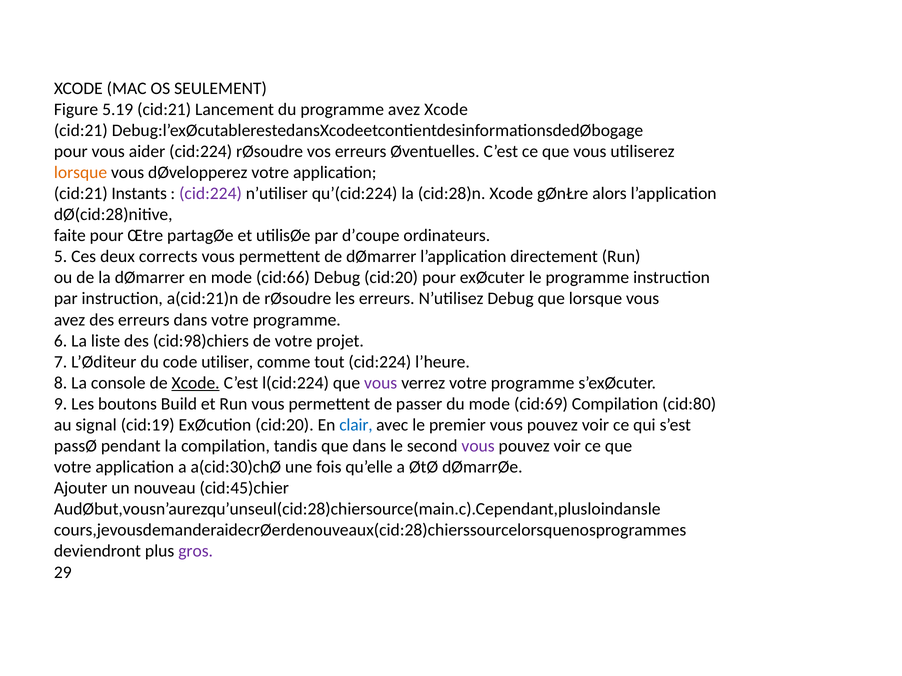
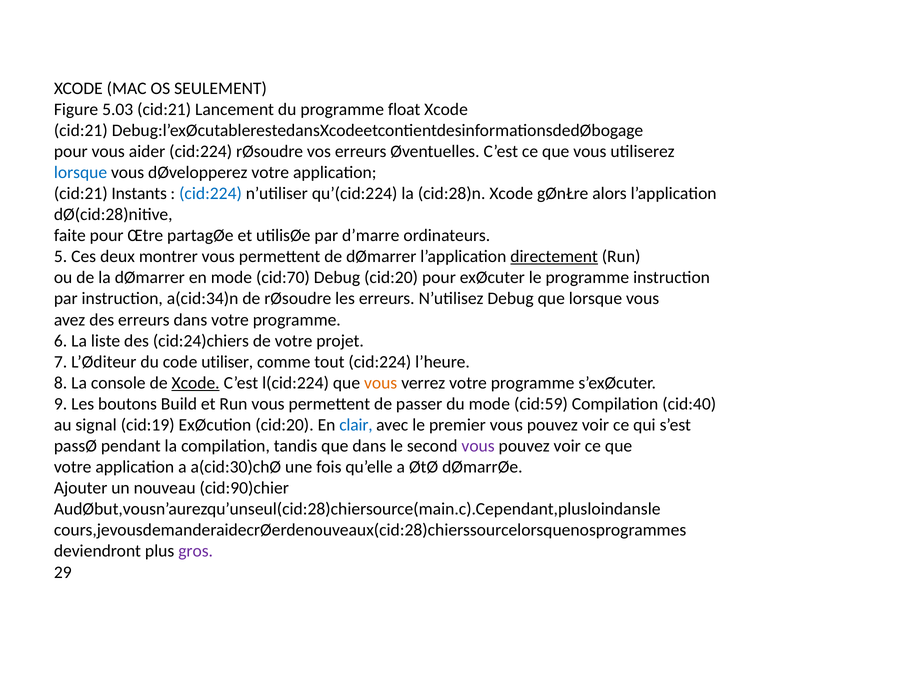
5.19: 5.19 -> 5.03 (118, 109)
programme avez: avez -> float (404, 109)
lorsque colour: orange -> blue (81, 173)
cid:224 colour: purple -> blue (210, 194)
d’coupe: d’coupe -> d’marre (371, 236)
corrects: corrects -> montrer (168, 257)
directement underline: none -> present (554, 257)
cid:66: cid:66 -> cid:70 (283, 278)
a(cid:21)n: a(cid:21)n -> a(cid:34)n (203, 299)
cid:98)chiers: cid:98)chiers -> cid:24)chiers (201, 341)
vous colour: purple -> orange (381, 383)
cid:69: cid:69 -> cid:59 (541, 404)
cid:80: cid:80 -> cid:40 (689, 404)
cid:45)chier: cid:45)chier -> cid:90)chier (244, 488)
